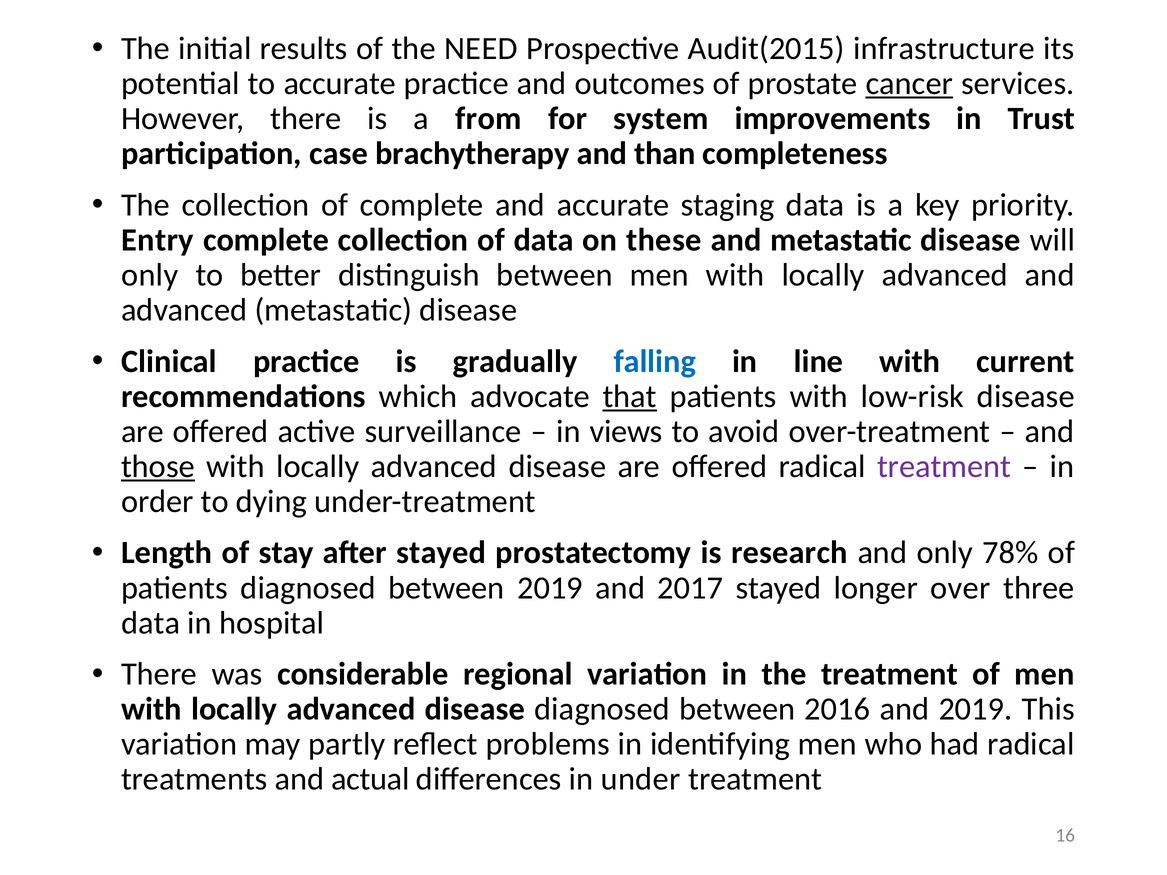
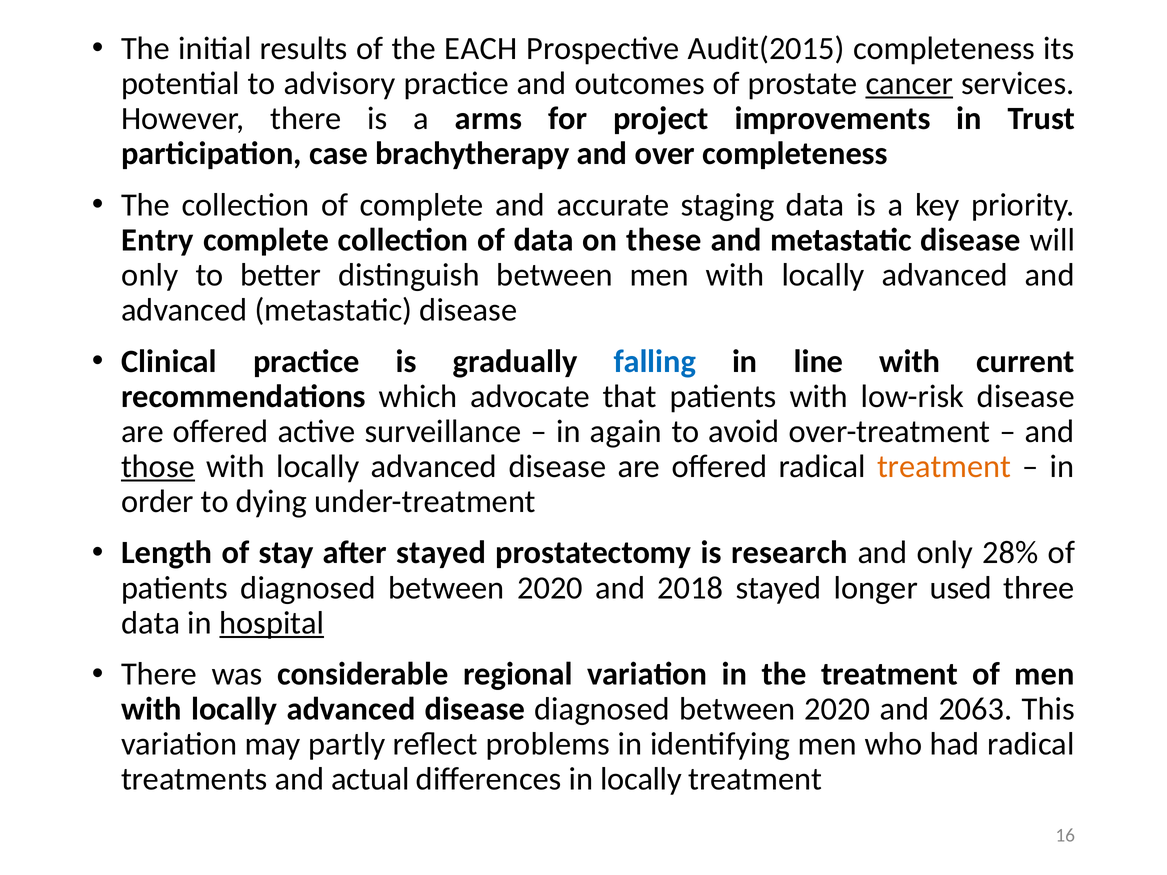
NEED: NEED -> EACH (481, 49)
Audit(2015 infrastructure: infrastructure -> completeness (944, 49)
to accurate: accurate -> advisory (340, 84)
from: from -> arms (489, 119)
system: system -> project (661, 119)
than: than -> over (665, 154)
that underline: present -> none (630, 397)
views: views -> again (626, 432)
treatment colour: purple -> orange (944, 467)
78%: 78% -> 28% (1010, 553)
patients diagnosed between 2019: 2019 -> 2020 (550, 588)
2017: 2017 -> 2018 (690, 588)
over: over -> used (961, 588)
hospital underline: none -> present (272, 623)
disease diagnosed between 2016: 2016 -> 2020 (837, 709)
and 2019: 2019 -> 2063 (975, 709)
in under: under -> locally (641, 780)
